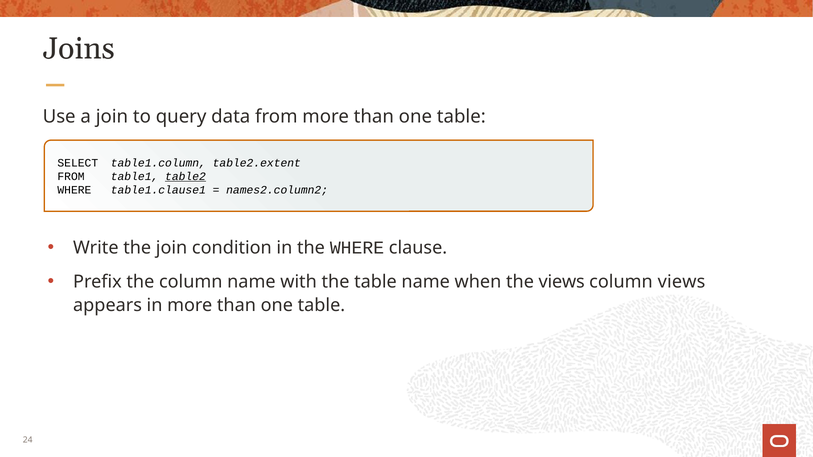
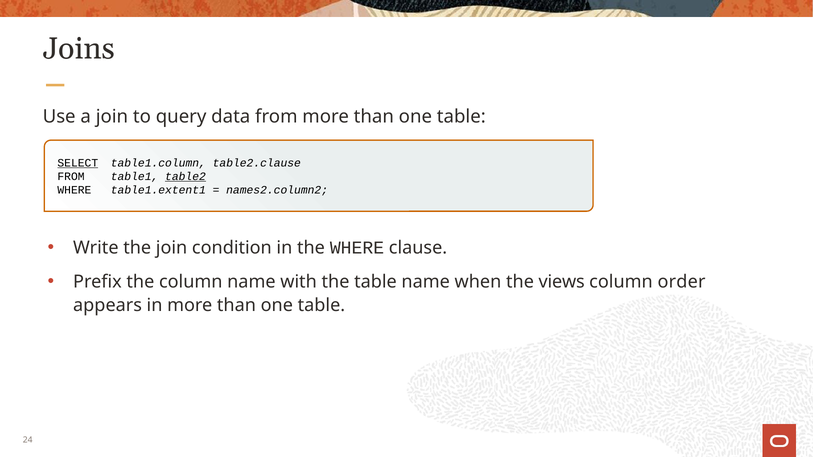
SELECT underline: none -> present (78, 163)
table2.extent: table2.extent -> table2.clause (257, 163)
table1.clause1: table1.clause1 -> table1.extent1 (158, 190)
column views: views -> order (682, 282)
